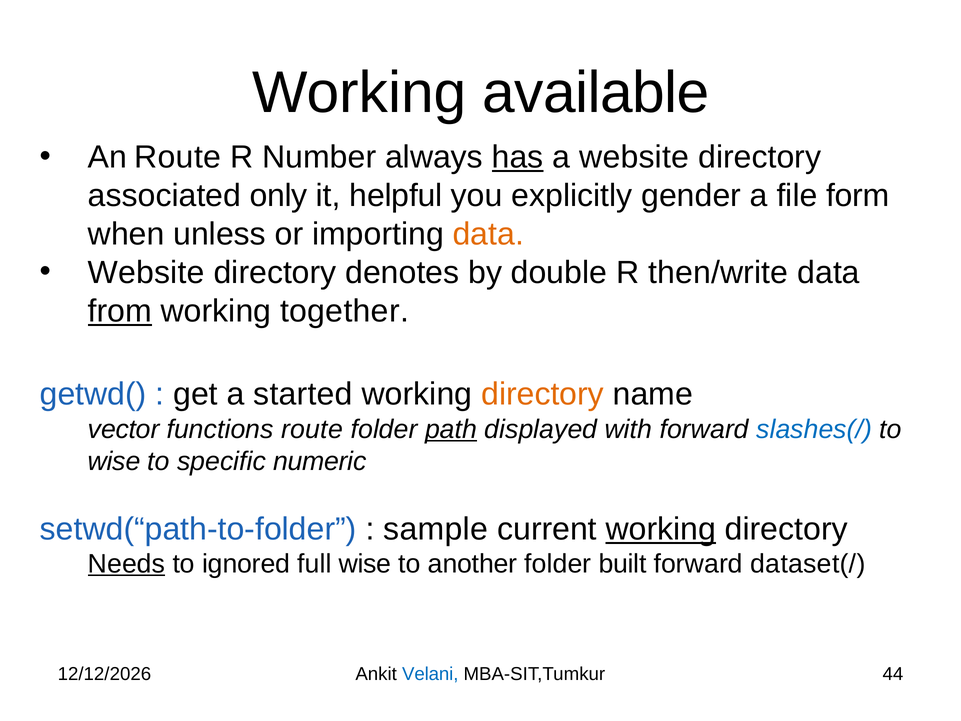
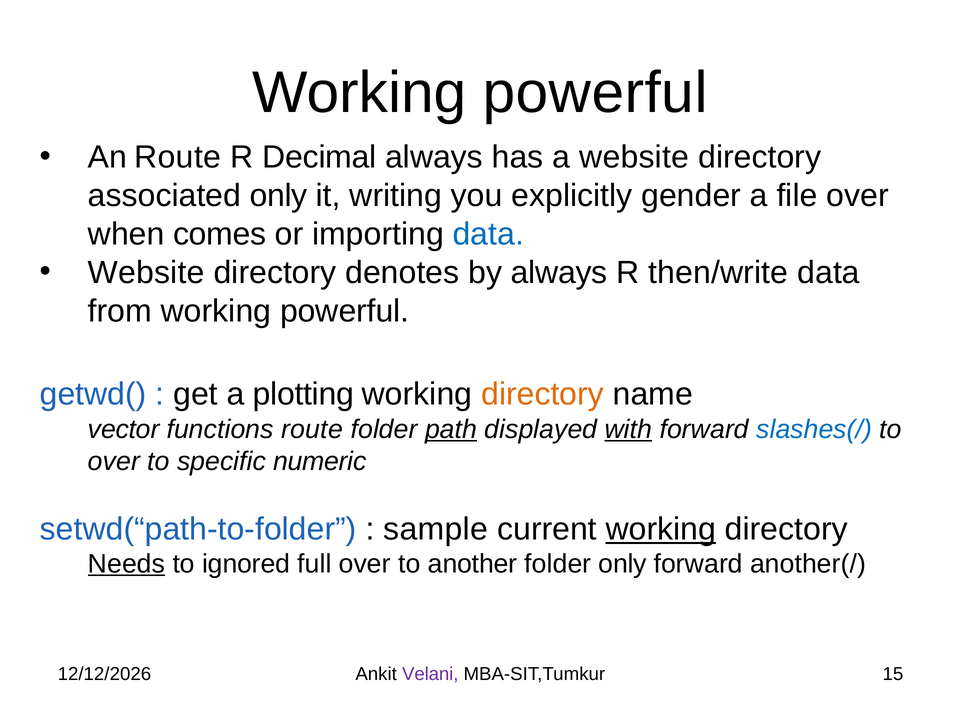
available: available -> powerful (595, 93)
Number: Number -> Decimal (319, 157)
has underline: present -> none (518, 157)
helpful: helpful -> writing (396, 196)
file form: form -> over (858, 196)
unless: unless -> comes (220, 234)
data colour: orange -> blue (488, 234)
by double: double -> always (559, 273)
from underline: present -> none (120, 311)
together: together -> powerful (345, 311)
started: started -> plotting (303, 394)
with underline: none -> present (628, 429)
wise: wise -> over (114, 461)
full wise: wise -> over (365, 564)
folder built: built -> only (623, 564)
dataset(/: dataset(/ -> another(/ (808, 564)
Velani colour: blue -> purple (430, 674)
44: 44 -> 15 (893, 674)
